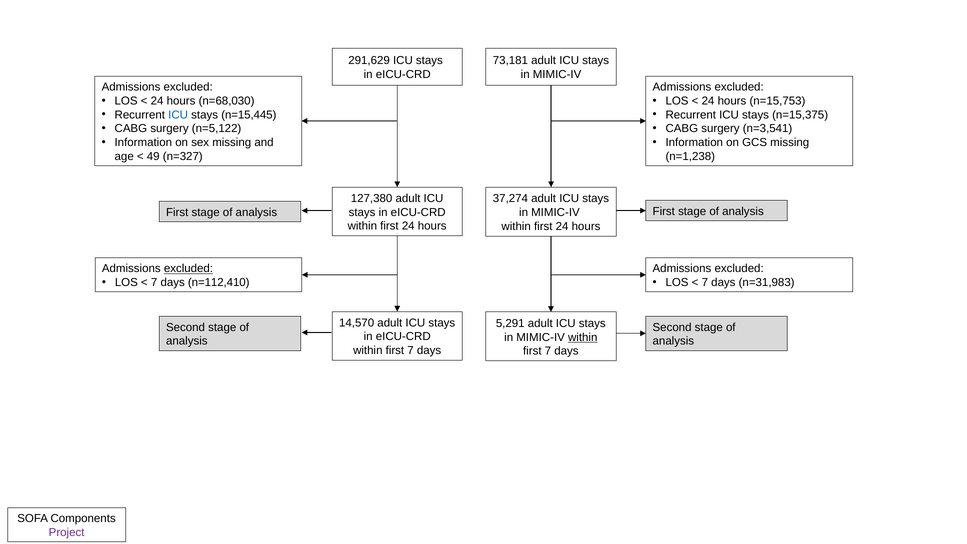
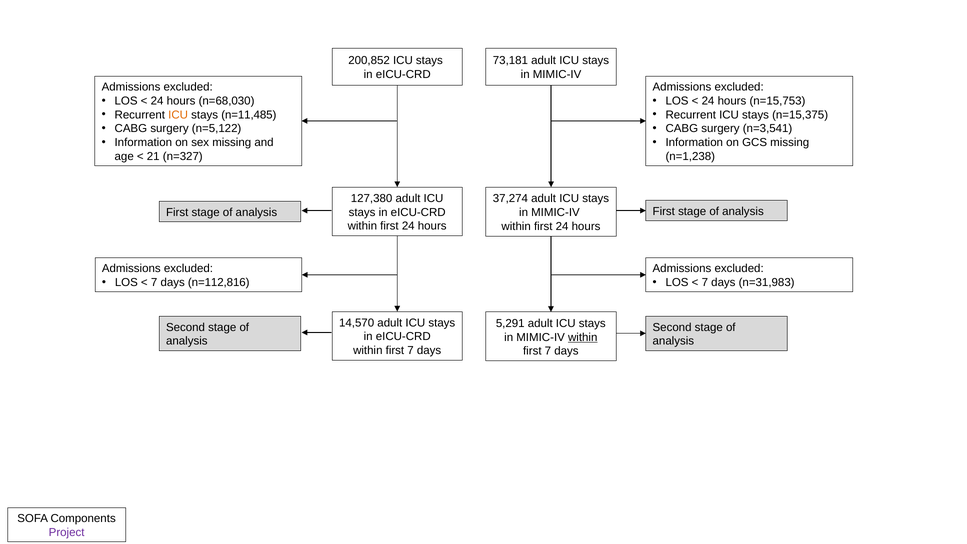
291,629: 291,629 -> 200,852 (369, 60)
ICU colour: blue -> orange (178, 115)
n=15,445: n=15,445 -> n=11,485 (249, 115)
49: 49 -> 21 (153, 156)
excluded underline: present -> none (188, 269)
n=112,410: n=112,410 -> n=112,816 (219, 282)
